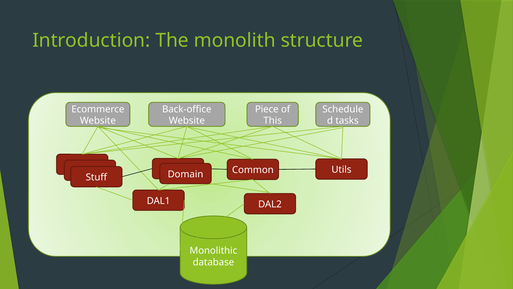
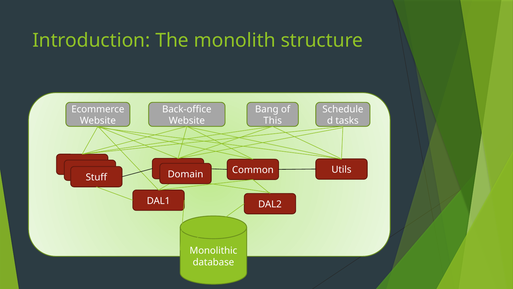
Piece: Piece -> Bang (267, 109)
